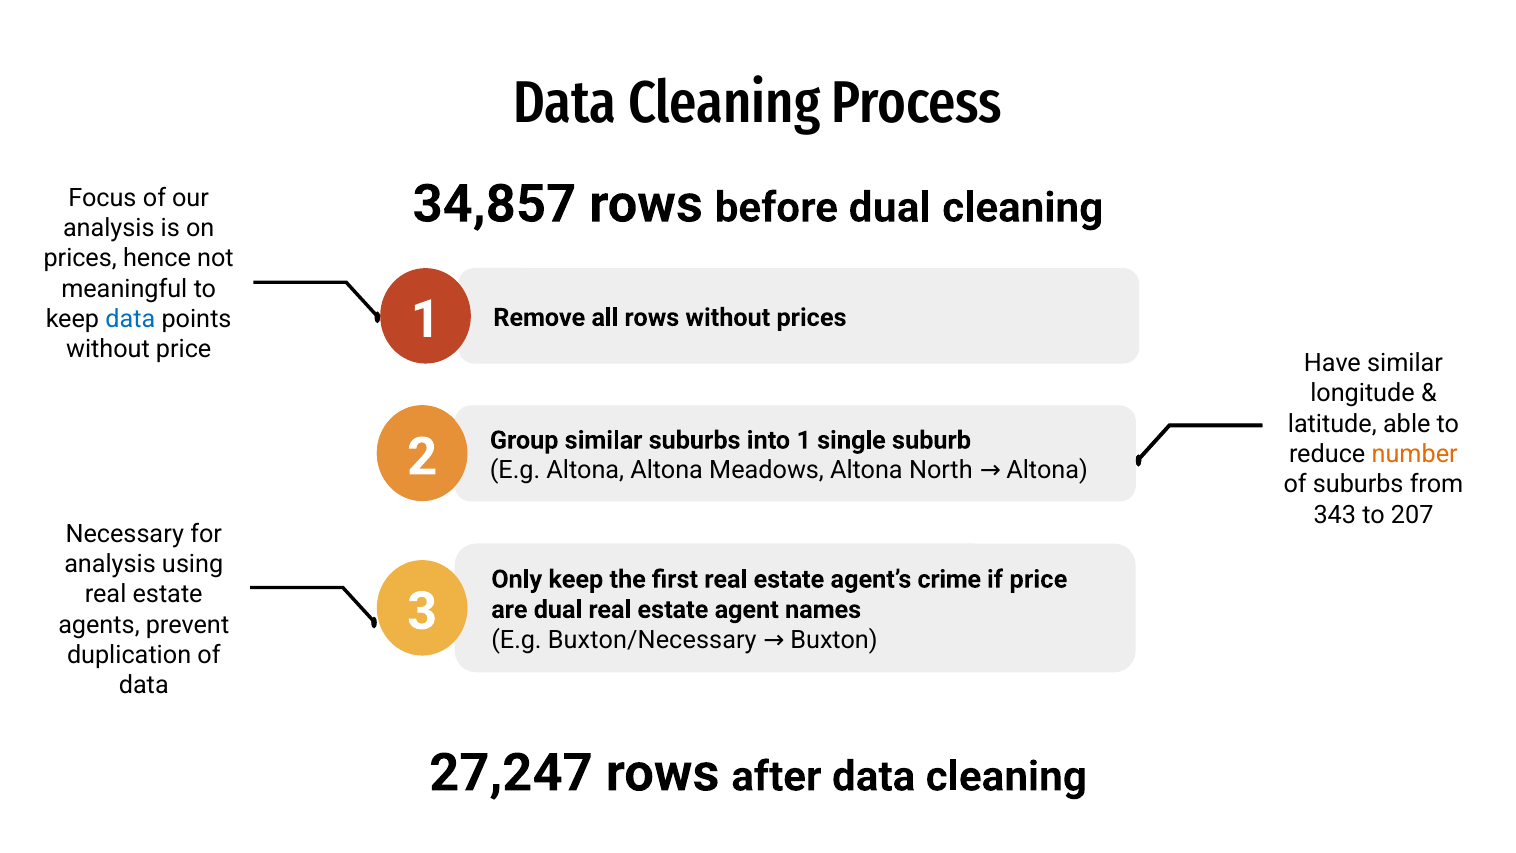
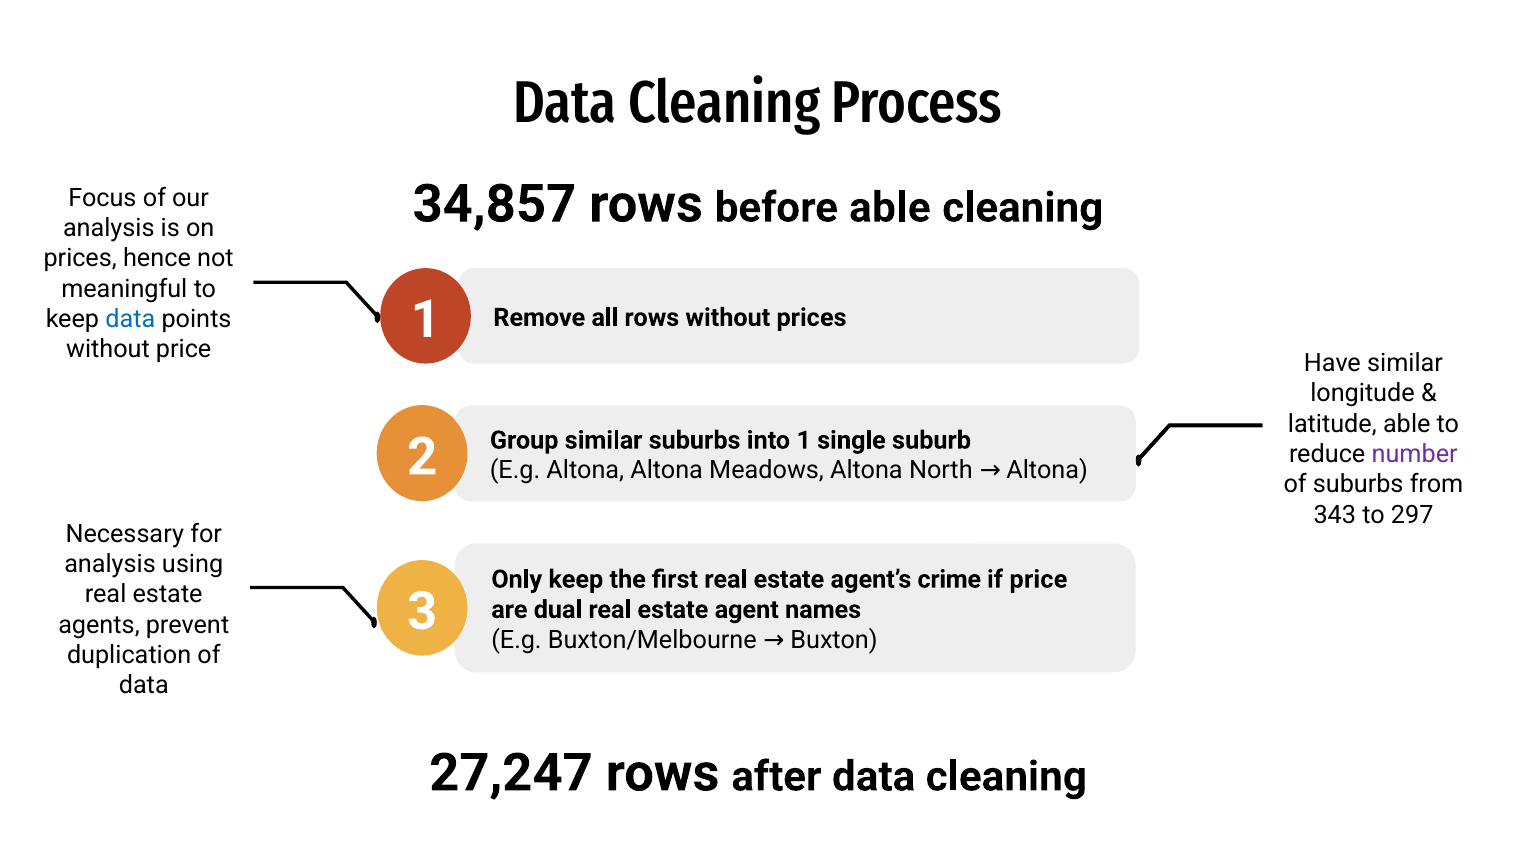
before dual: dual -> able (890, 208)
number colour: orange -> purple (1415, 454)
207: 207 -> 297 (1412, 515)
Buxton/Necessary: Buxton/Necessary -> Buxton/Melbourne (652, 640)
